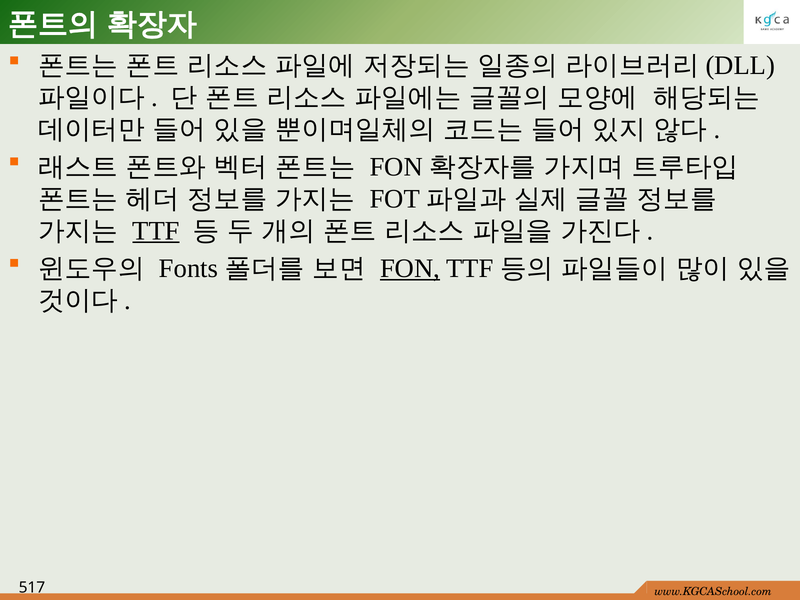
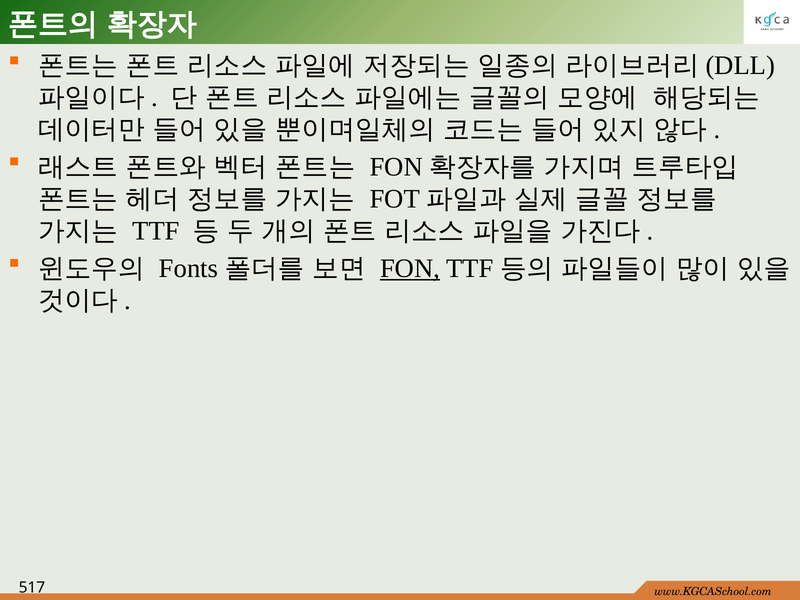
TTF underline: present -> none (156, 231)
